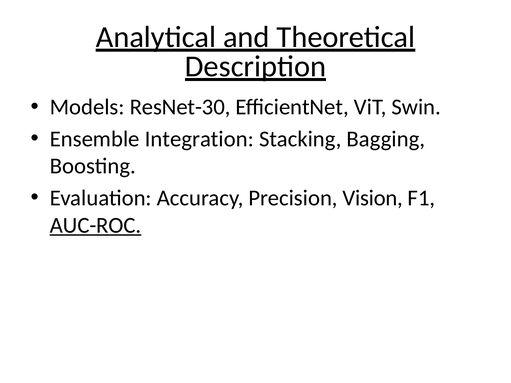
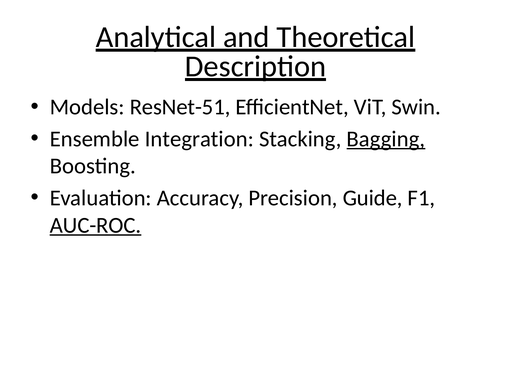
ResNet-30: ResNet-30 -> ResNet-51 (180, 107)
Bagging underline: none -> present (386, 139)
Vision: Vision -> Guide (373, 198)
